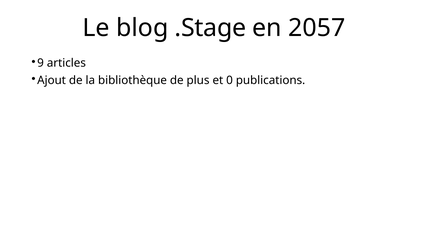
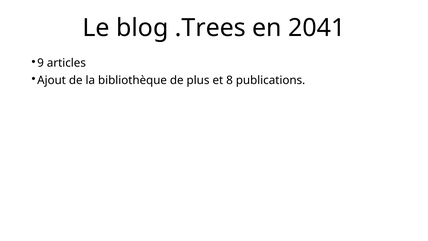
.Stage: .Stage -> .Trees (210, 28)
2057: 2057 -> 2041 (317, 28)
0: 0 -> 8 (230, 80)
